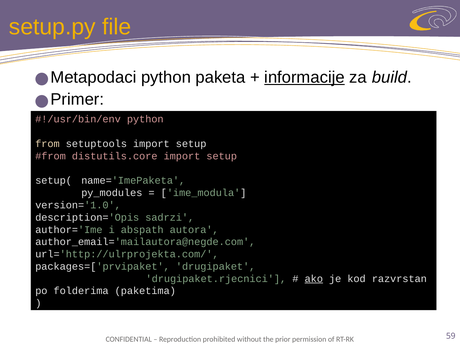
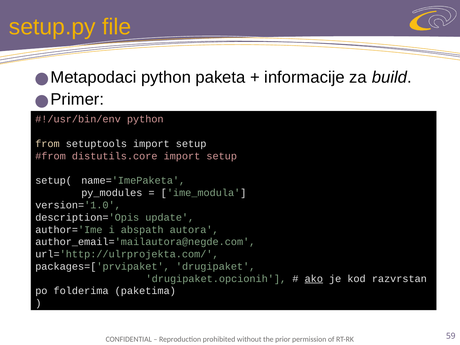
informacije underline: present -> none (304, 77)
sadrzi: sadrzi -> update (170, 217)
drugipaket.rjecnici: drugipaket.rjecnici -> drugipaket.opcionih (216, 279)
